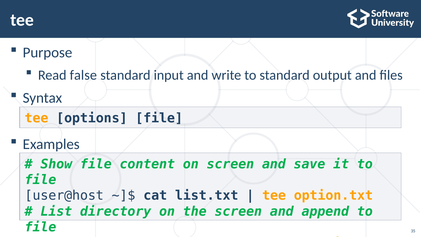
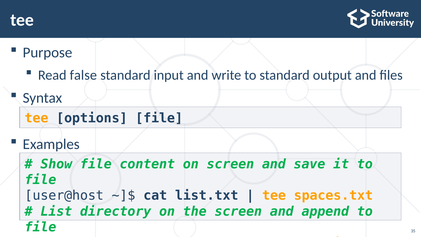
option.txt: option.txt -> spaces.txt (333, 195)
